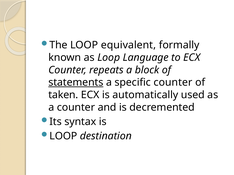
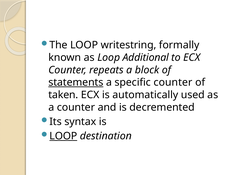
equivalent: equivalent -> writestring (129, 45)
Language: Language -> Additional (146, 58)
LOOP underline: none -> present (63, 136)
